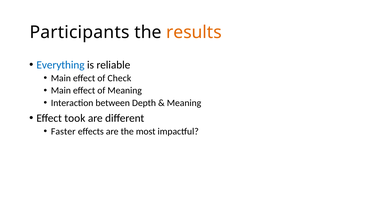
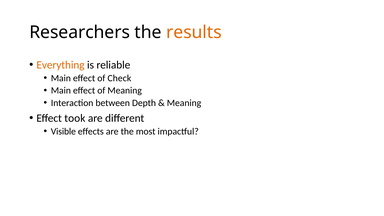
Participants: Participants -> Researchers (80, 32)
Everything colour: blue -> orange (61, 65)
Faster: Faster -> Visible (63, 131)
